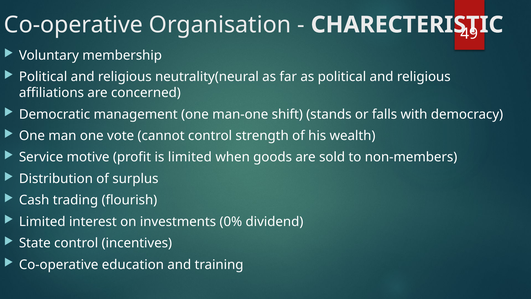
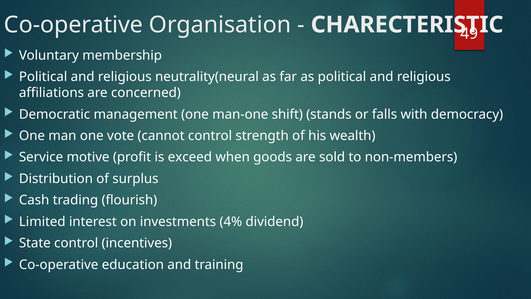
is limited: limited -> exceed (190, 157)
0%: 0% -> 4% (231, 221)
